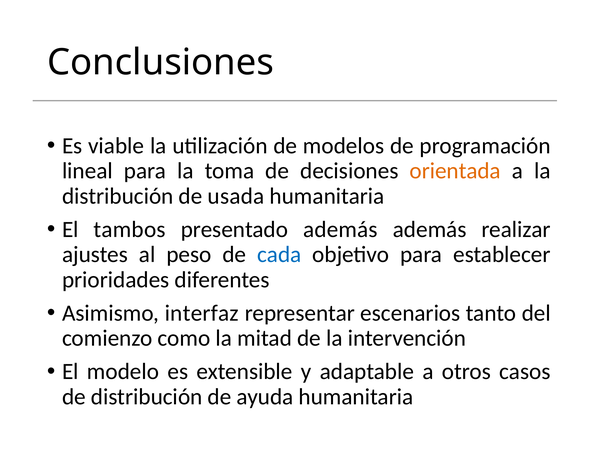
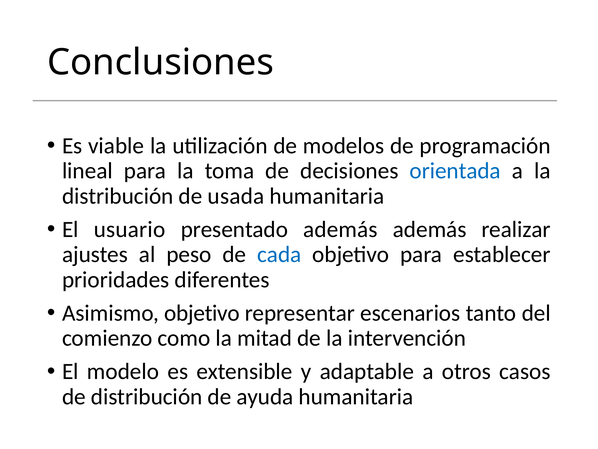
orientada colour: orange -> blue (455, 171)
tambos: tambos -> usuario (130, 229)
Asimismo interfaz: interfaz -> objetivo (202, 313)
